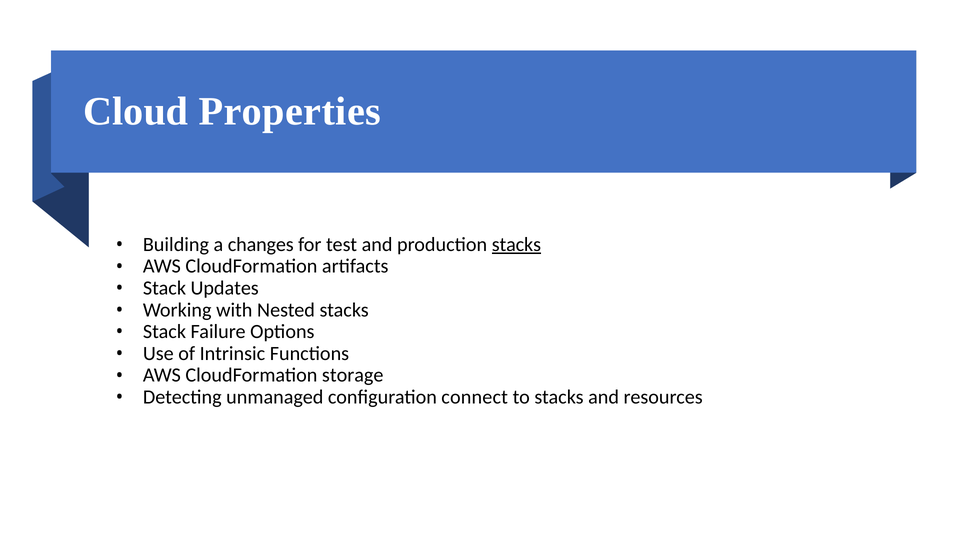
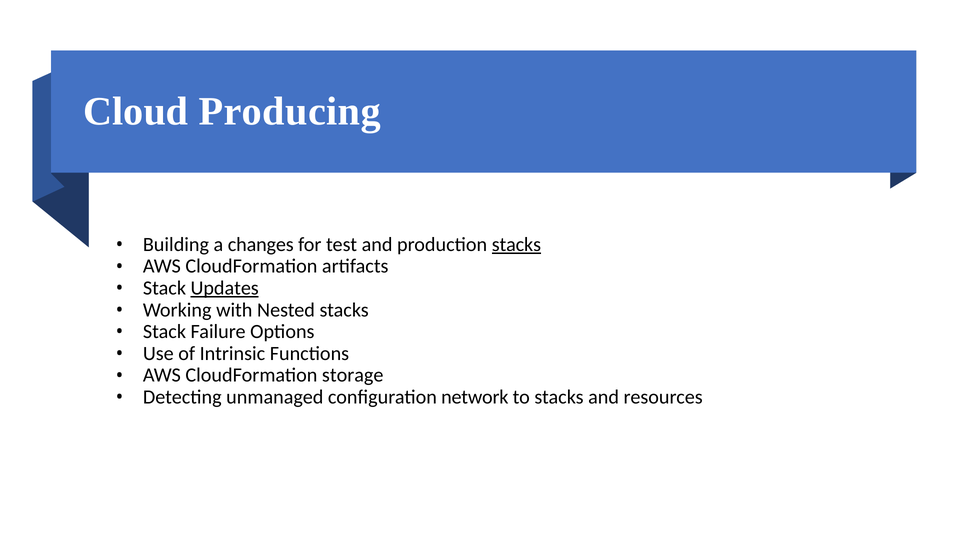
Properties: Properties -> Producing (290, 111)
Updates underline: none -> present (225, 288)
connect: connect -> network (475, 397)
